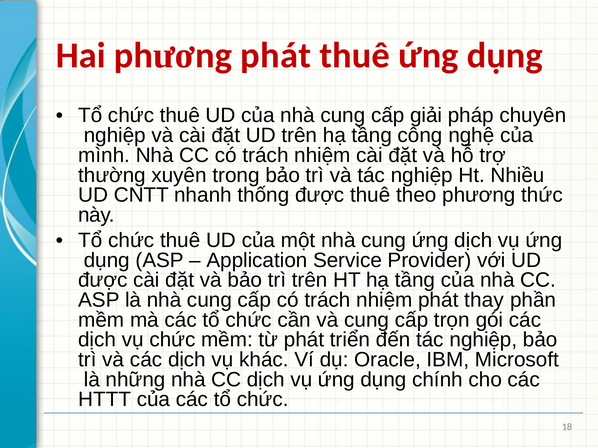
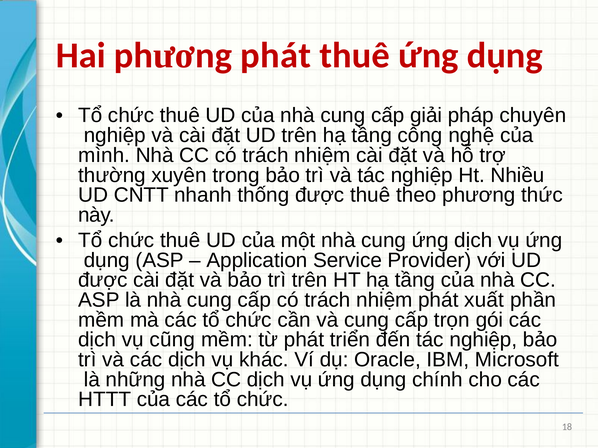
thay: thay -> xuất (484, 300)
vụ chức: chức -> cũng (172, 340)
